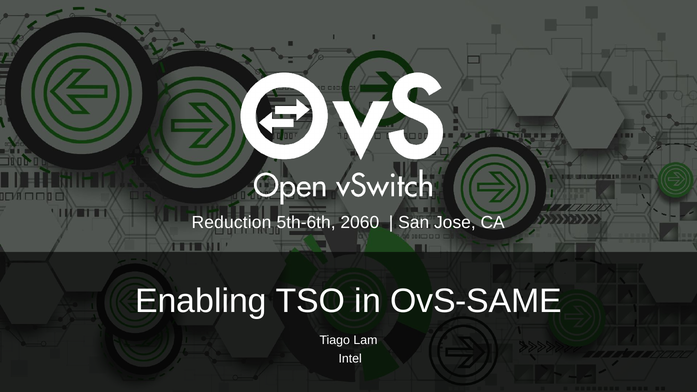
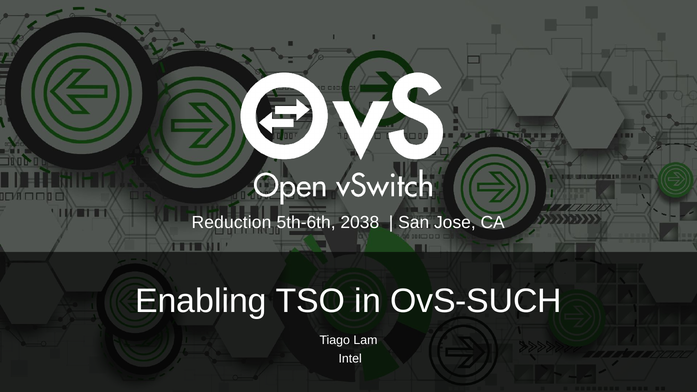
2060: 2060 -> 2038 (360, 223)
OvS-SAME: OvS-SAME -> OvS-SUCH (476, 301)
